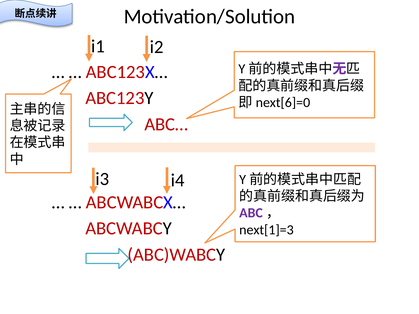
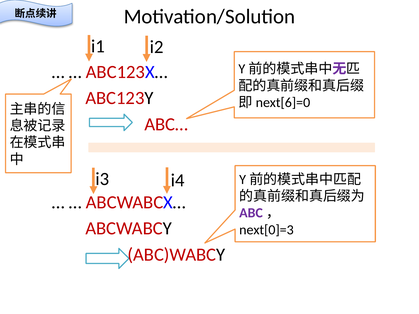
next[1]=3: next[1]=3 -> next[0]=3 (266, 230)
